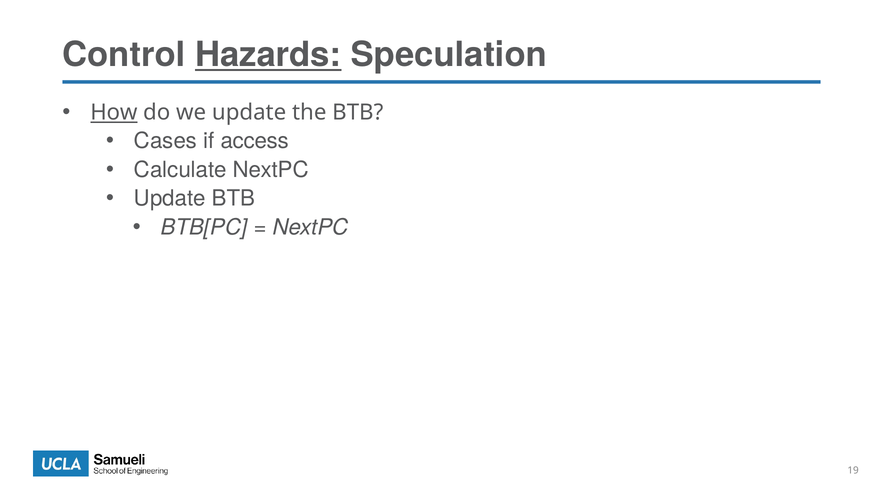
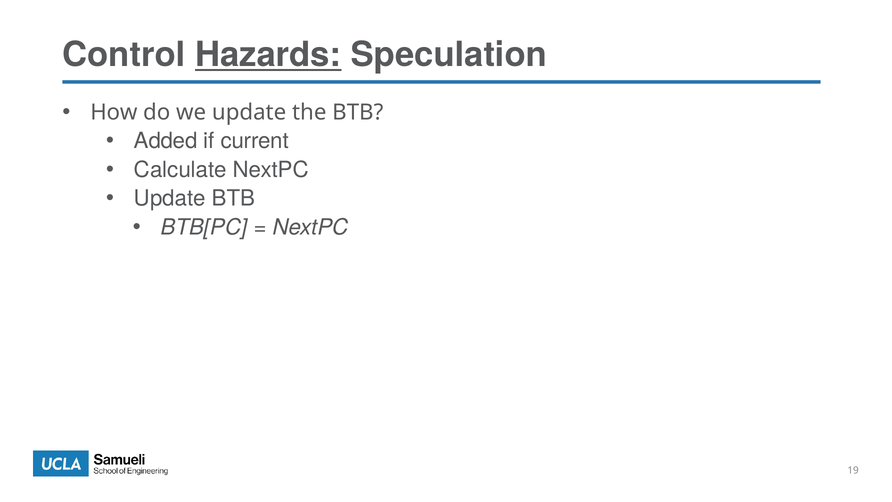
How underline: present -> none (114, 112)
Cases: Cases -> Added (166, 141)
access: access -> current (255, 141)
